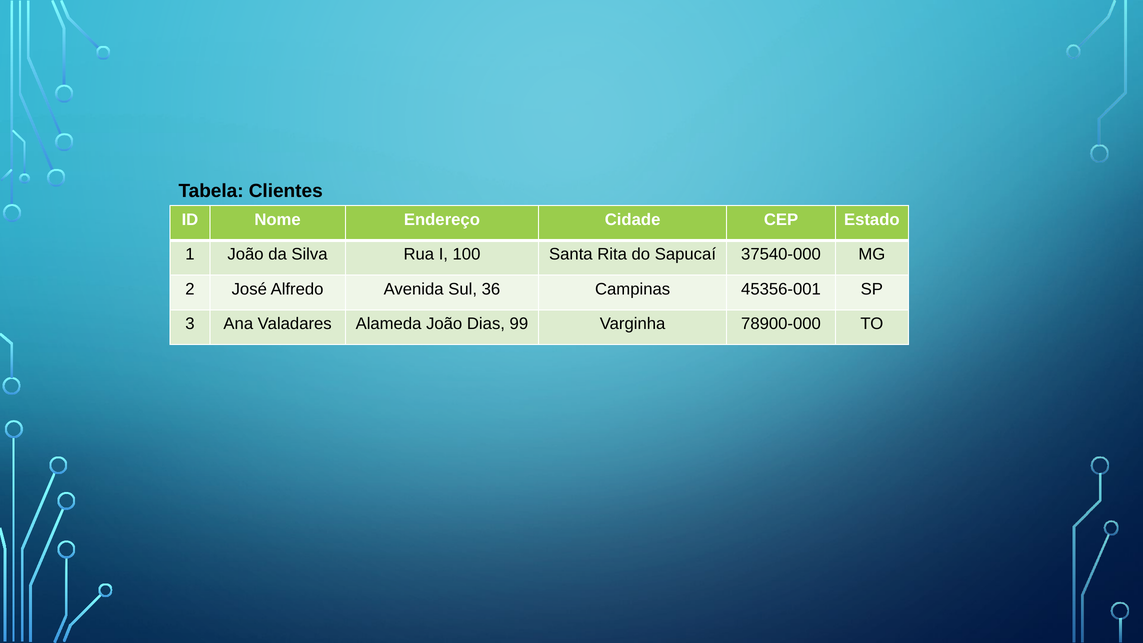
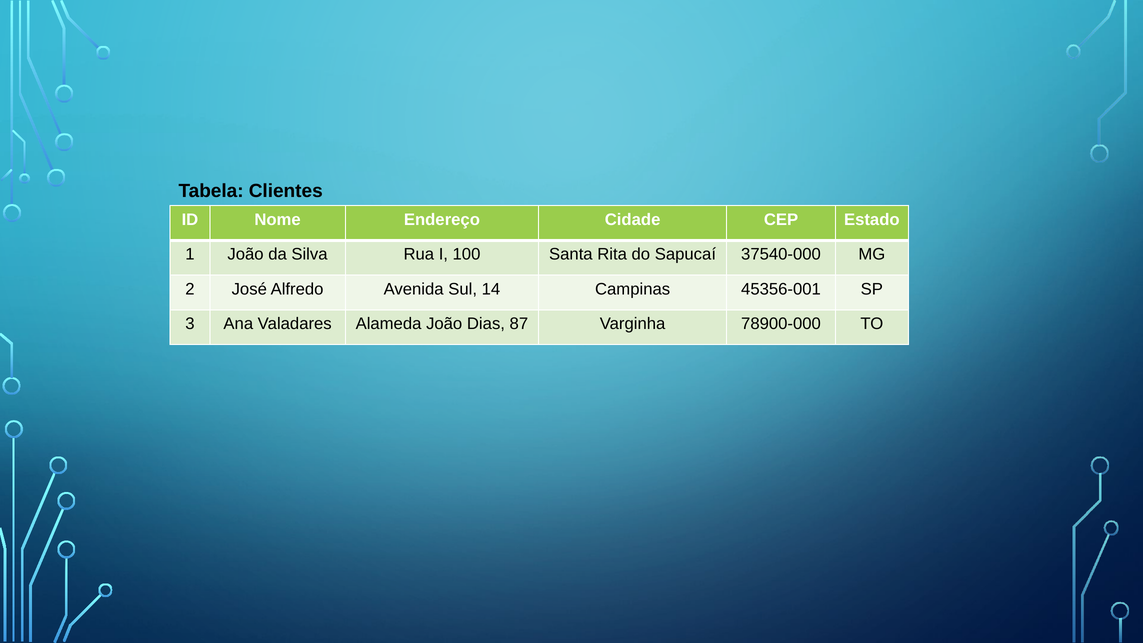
36: 36 -> 14 (491, 289)
99: 99 -> 87 (519, 324)
